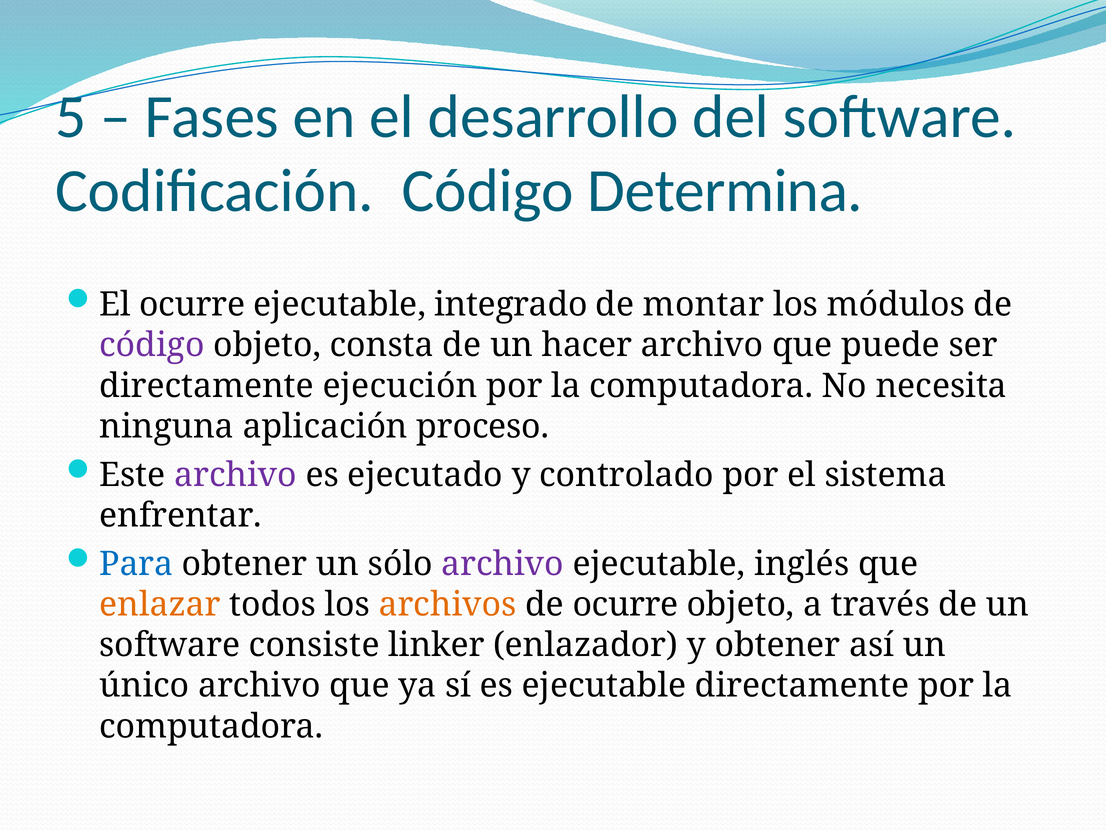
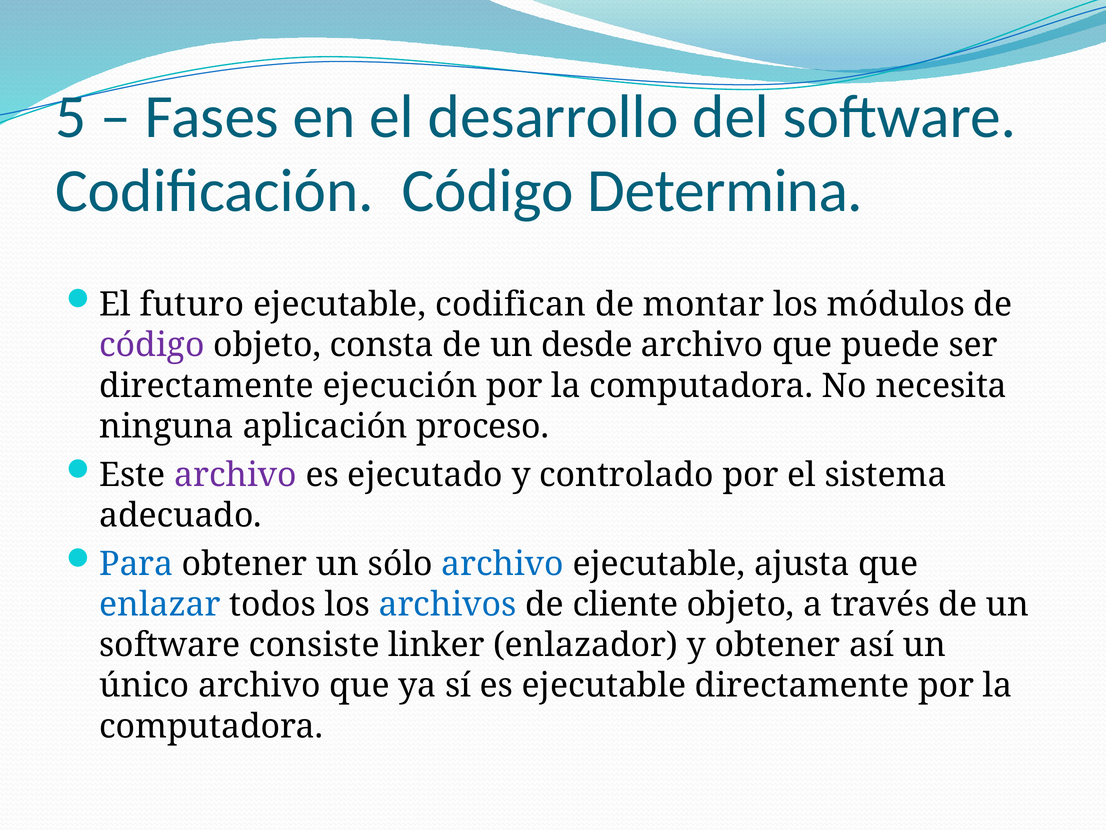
El ocurre: ocurre -> futuro (192, 305)
integrado: integrado -> codifican (511, 305)
hacer: hacer -> desde (587, 345)
enfrentar: enfrentar -> adecuado (181, 515)
archivo colour: purple -> blue (503, 564)
inglés: inglés -> ajusta (802, 564)
enlazar colour: orange -> blue (160, 604)
archivos colour: orange -> blue (448, 604)
de ocurre: ocurre -> cliente (625, 604)
